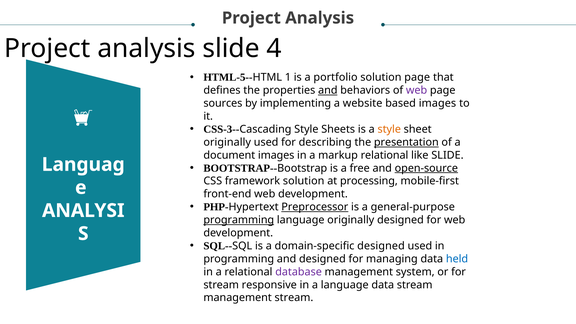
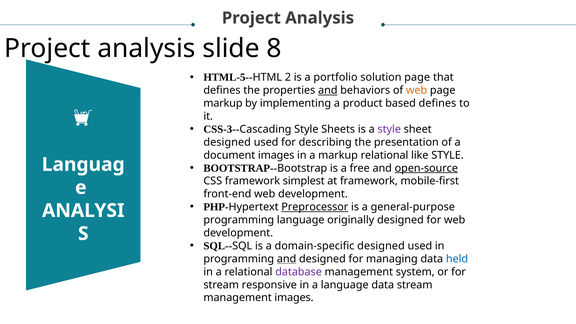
4: 4 -> 8 (274, 48)
1: 1 -> 2 (288, 77)
web colour: purple -> orange (417, 90)
sources: sources -> markup (223, 103)
website: website -> product (363, 103)
based images: images -> defines (437, 103)
style colour: orange -> purple (389, 129)
originally: originally -> designed (227, 142)
presentation underline: present -> none (406, 142)
like SLIDE: SLIDE -> STYLE (448, 155)
framework solution: solution -> simplest (304, 181)
at processing: processing -> framework (369, 181)
programming underline: present -> none (239, 220)
and underline: none -> present (287, 259)
management stream: stream -> images (294, 298)
